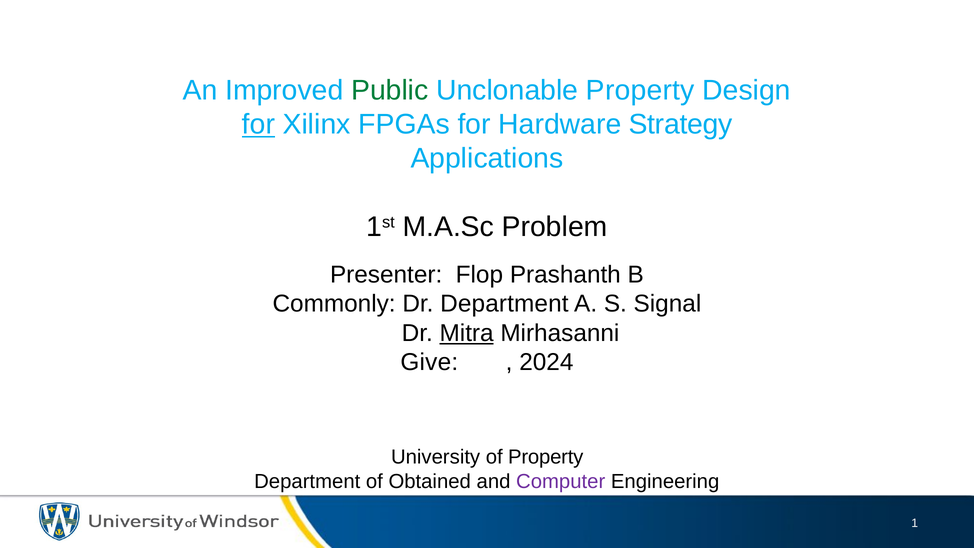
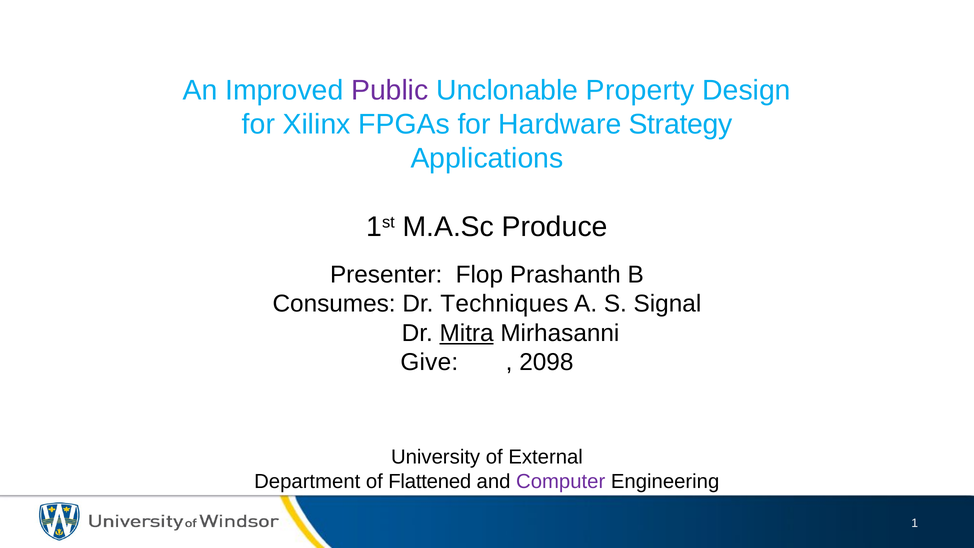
Public colour: green -> purple (390, 90)
for underline: present -> none (258, 124)
Problem: Problem -> Produce (555, 227)
Commonly: Commonly -> Consumes (334, 304)
Dr Department: Department -> Techniques (504, 304)
2024: 2024 -> 2098 (546, 362)
of Property: Property -> External (546, 457)
Obtained: Obtained -> Flattened (430, 481)
